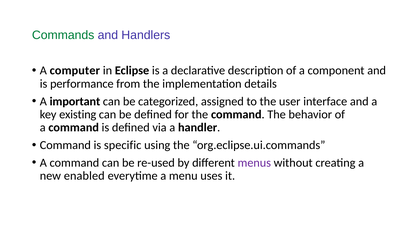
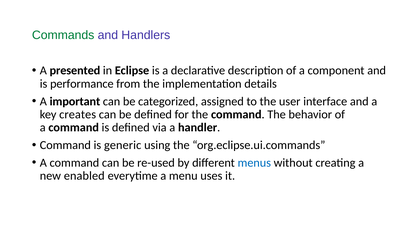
computer: computer -> presented (75, 71)
existing: existing -> creates (78, 115)
specific: specific -> generic (123, 146)
menus colour: purple -> blue (254, 163)
